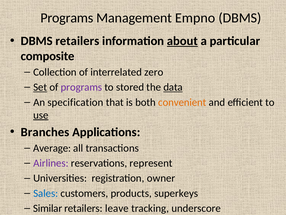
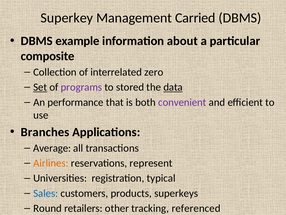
Programs: Programs -> Superkey (67, 18)
Empno: Empno -> Carried (195, 18)
DBMS retailers: retailers -> example (77, 41)
about underline: present -> none (182, 41)
specification: specification -> performance (75, 102)
convenient colour: orange -> purple (182, 102)
use underline: present -> none (41, 115)
Airlines colour: purple -> orange (51, 163)
owner: owner -> typical (161, 178)
Similar: Similar -> Round (48, 208)
leave: leave -> other (117, 208)
underscore: underscore -> referenced (196, 208)
